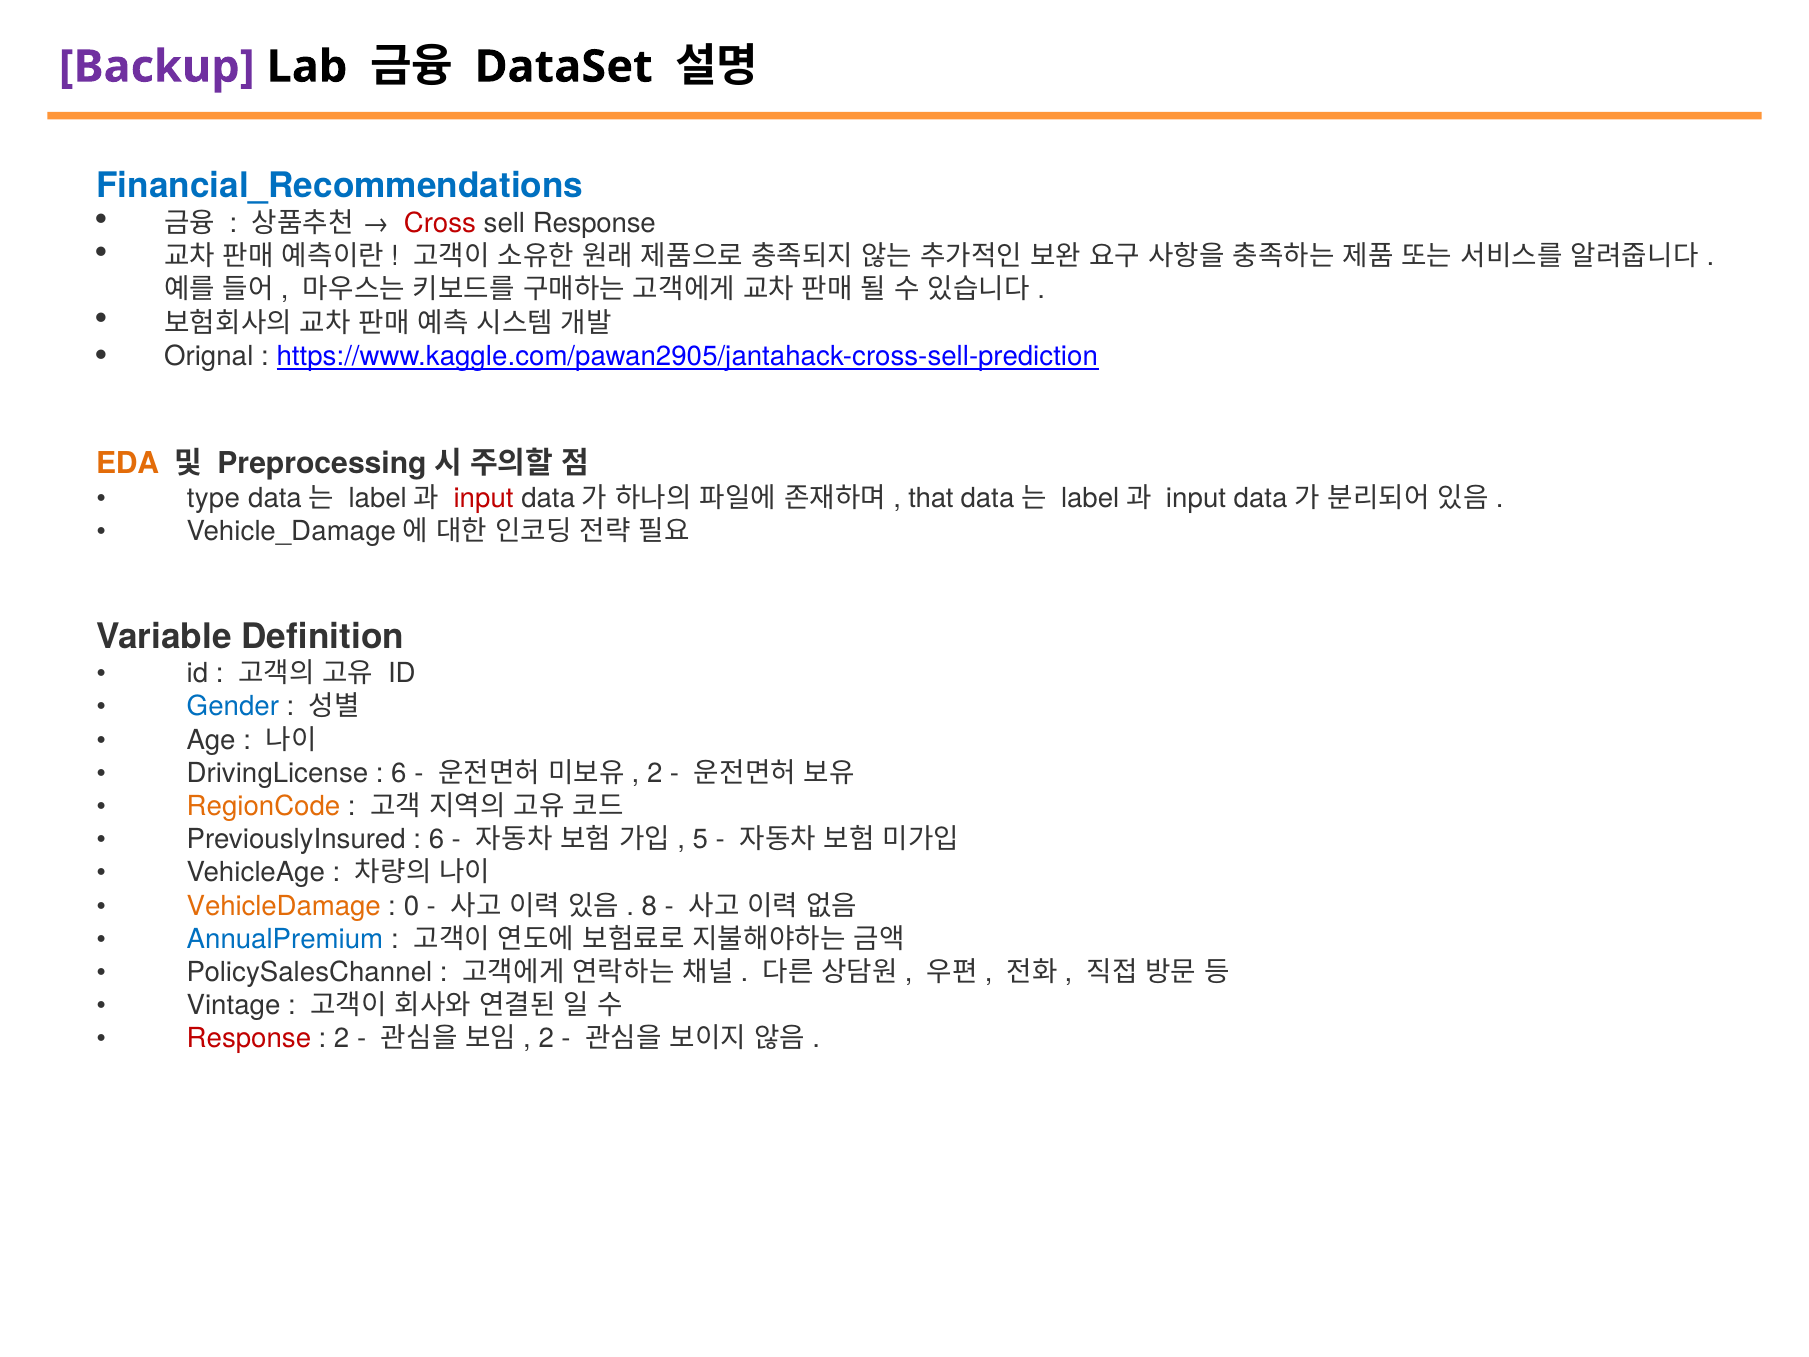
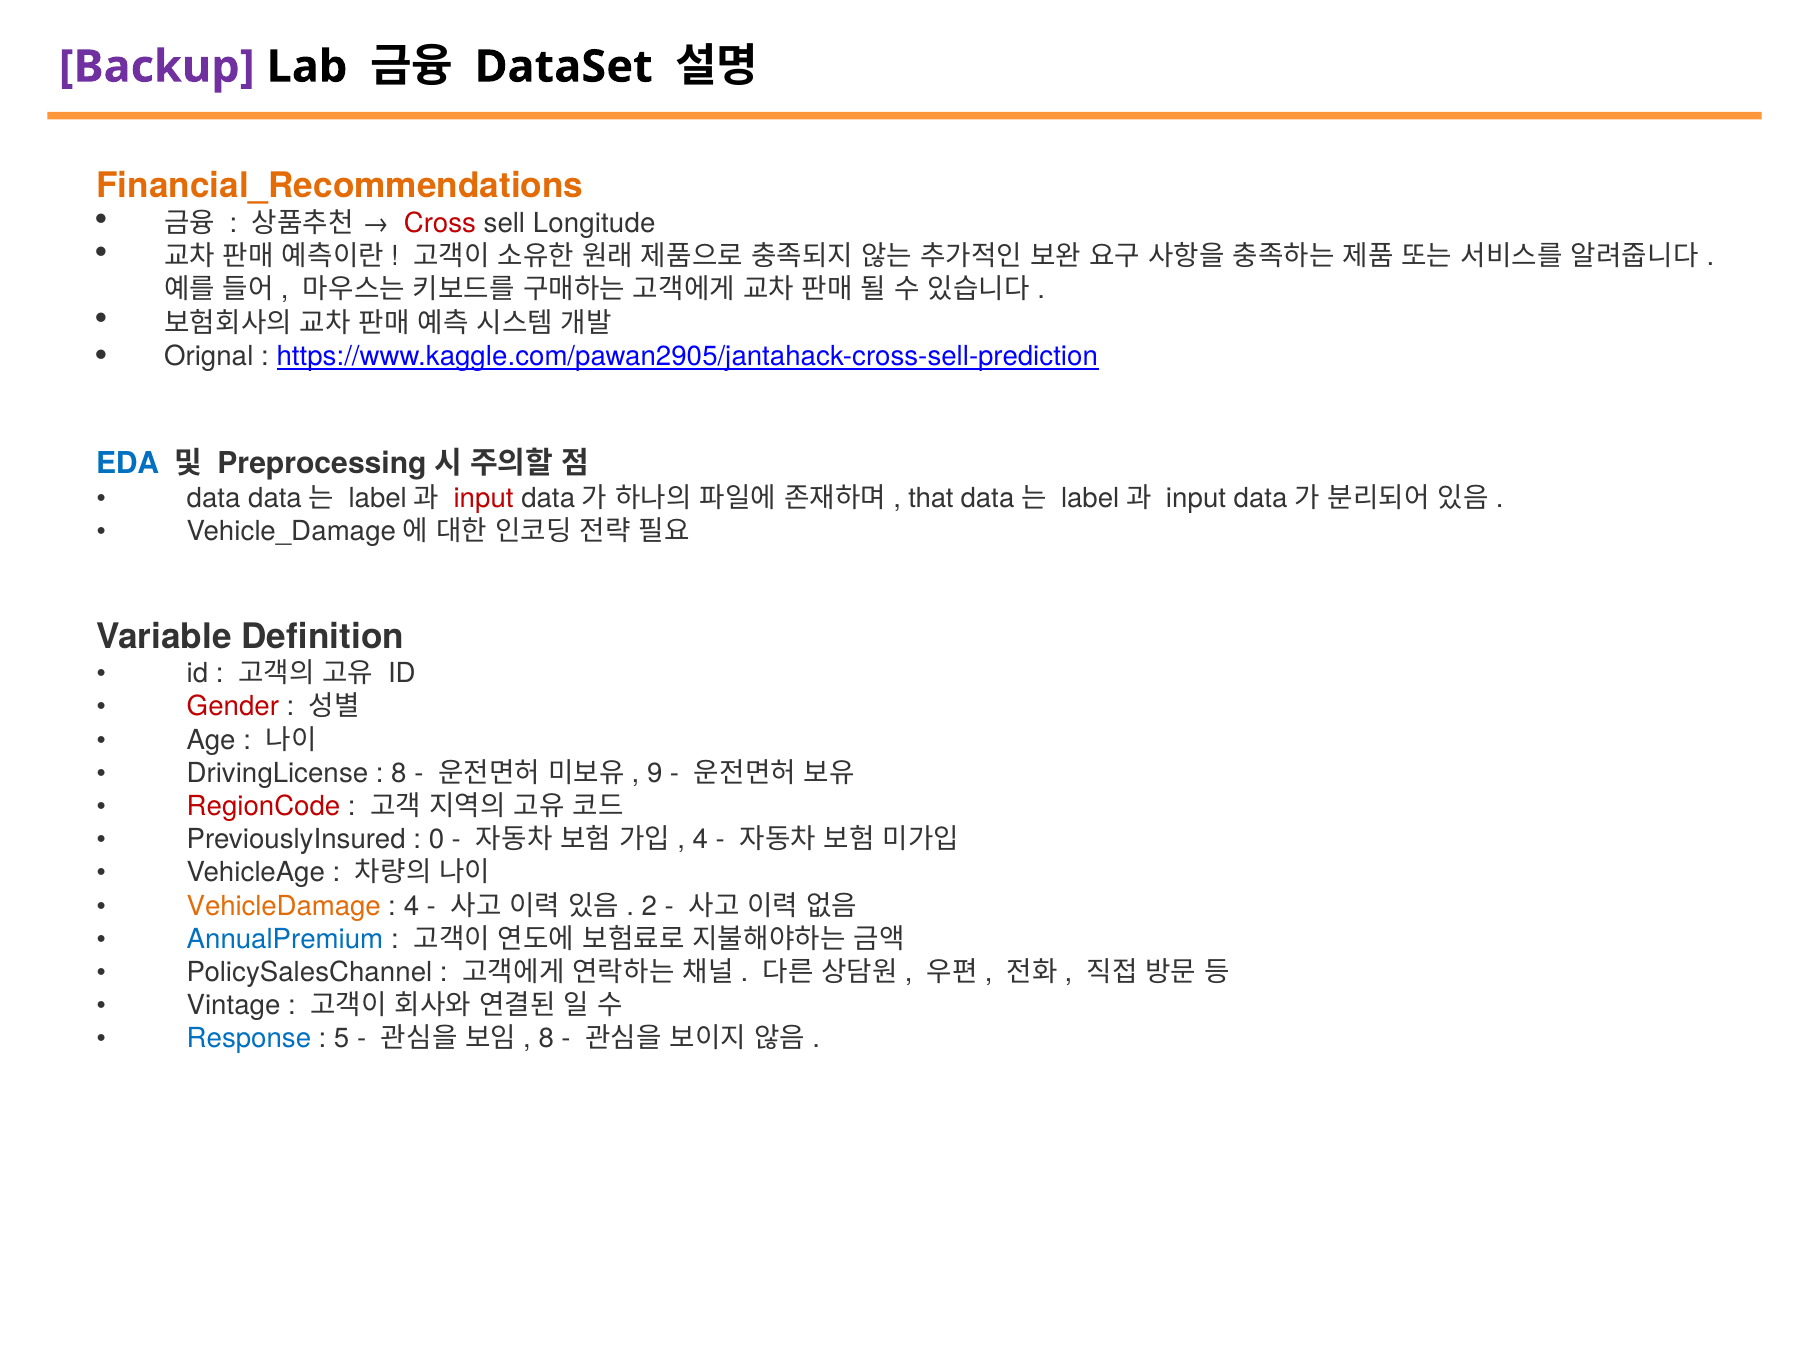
Financial_Recommendations colour: blue -> orange (340, 186)
sell Response: Response -> Longitude (594, 223)
EDA colour: orange -> blue (128, 464)
type: type -> data (214, 498)
Gender colour: blue -> red (233, 707)
6: 6 -> 8 (399, 773)
2: 2 -> 9 (655, 773)
RegionCode colour: orange -> red (264, 806)
6: 6 -> 0 (437, 839)
5: 5 -> 4 (700, 839)
0: 0 -> 4 (411, 906)
8: 8 -> 2 (649, 906)
Response colour: red -> blue (249, 1039)
2: 2 -> 5 (342, 1039)
2: 2 -> 8 (546, 1039)
